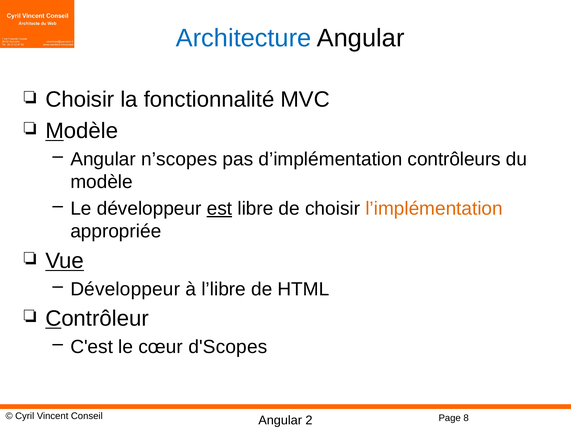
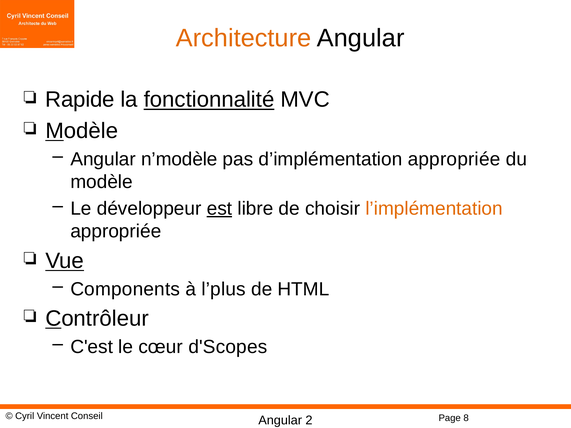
Architecture colour: blue -> orange (244, 38)
Choisir: Choisir -> Rapide (80, 100)
fonctionnalité underline: none -> present (209, 100)
n’scopes: n’scopes -> n’modèle (179, 159)
d’implémentation contrôleurs: contrôleurs -> appropriée (454, 159)
Développeur: Développeur -> Components (125, 289)
l’libre: l’libre -> l’plus (224, 289)
